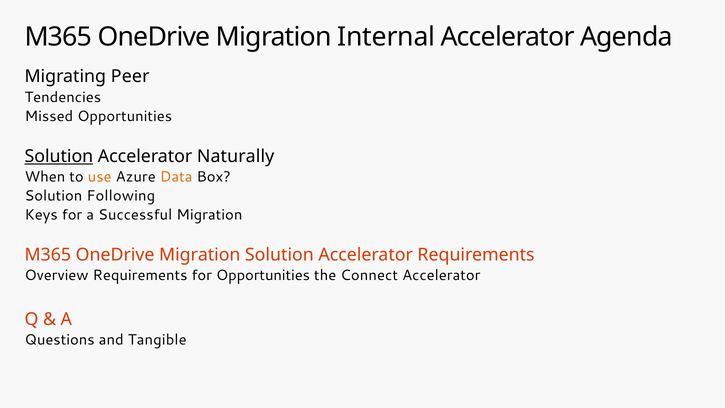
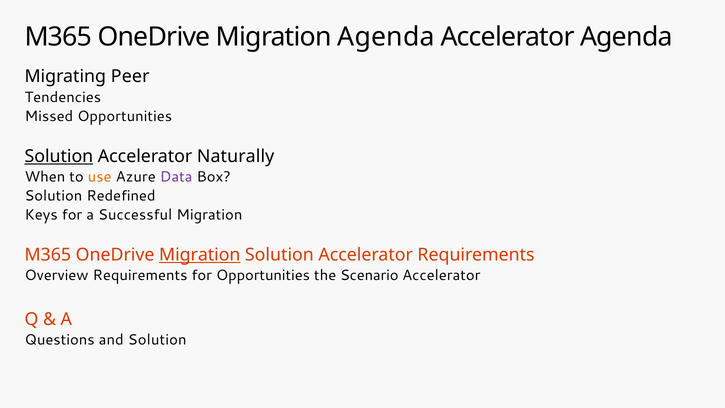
Migration Internal: Internal -> Agenda (386, 37)
Data colour: orange -> purple (176, 177)
Following: Following -> Redefined (121, 196)
Migration underline: none -> present (200, 255)
Connect: Connect -> Scenario (369, 275)
and Tangible: Tangible -> Solution (157, 340)
